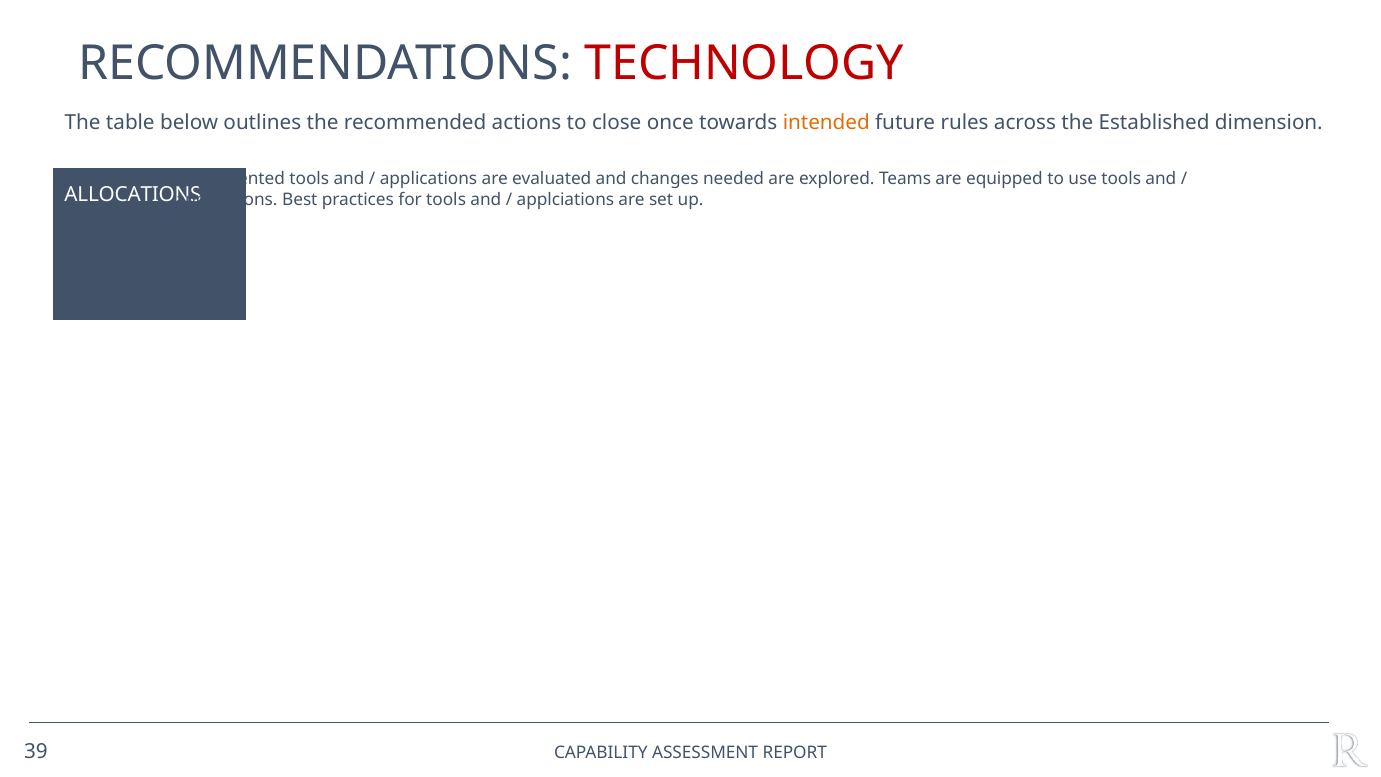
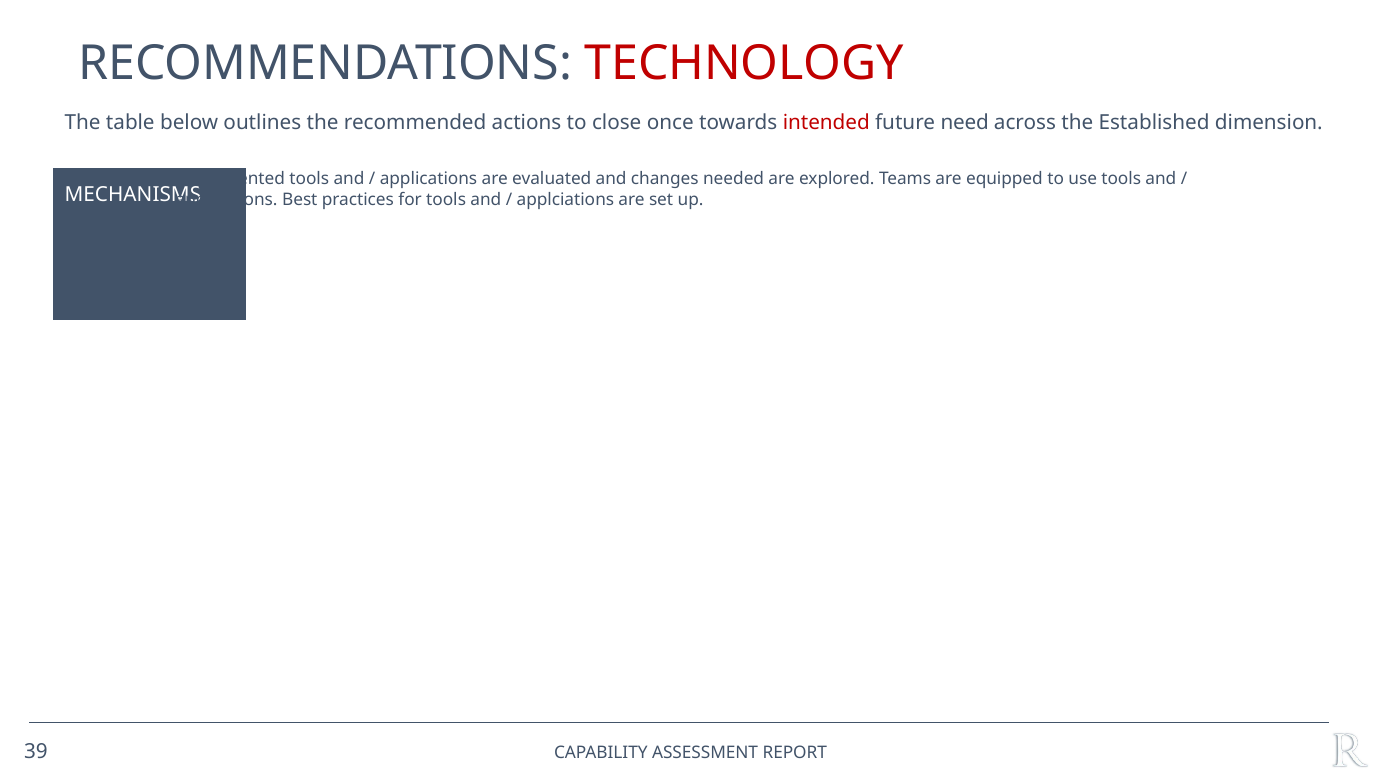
intended colour: orange -> red (826, 123)
rules: rules -> need (965, 123)
ALLOCATIONS: ALLOCATIONS -> MECHANISMS (133, 194)
